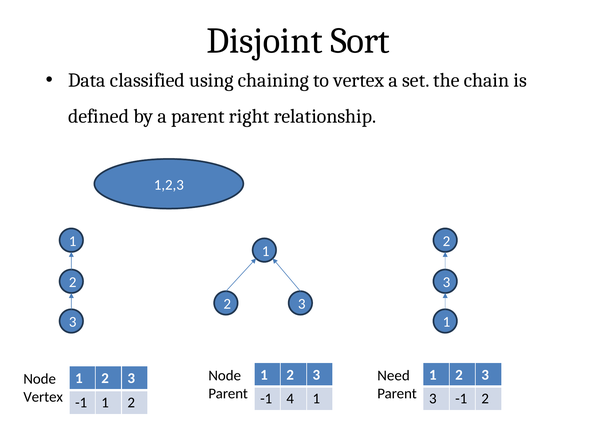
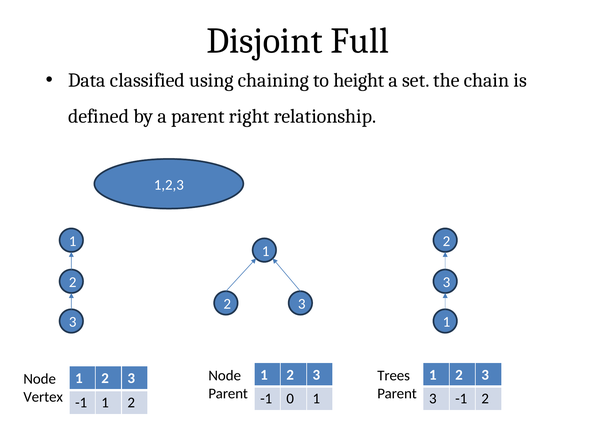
Sort: Sort -> Full (360, 41)
to vertex: vertex -> height (359, 80)
Need: Need -> Trees (394, 376)
4: 4 -> 0 (290, 399)
